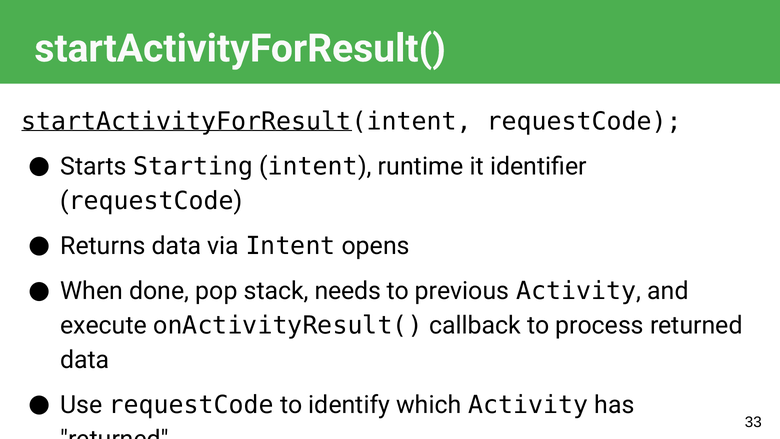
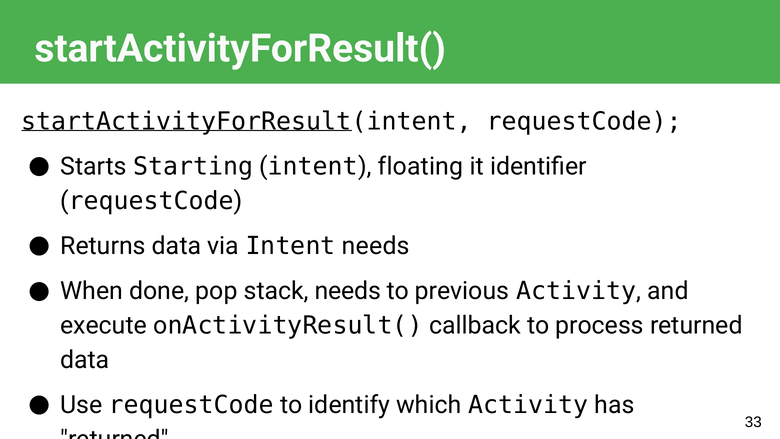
runtime: runtime -> floating (421, 166)
Intent opens: opens -> needs (376, 246)
